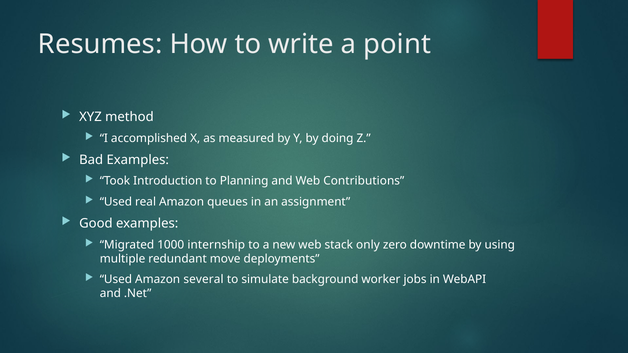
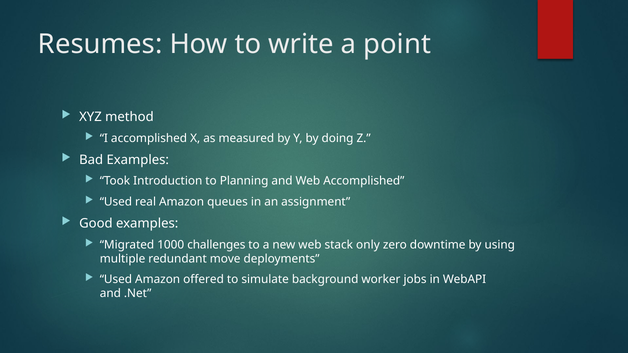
Web Contributions: Contributions -> Accomplished (364, 181)
internship: internship -> challenges (216, 245)
several: several -> offered (204, 280)
